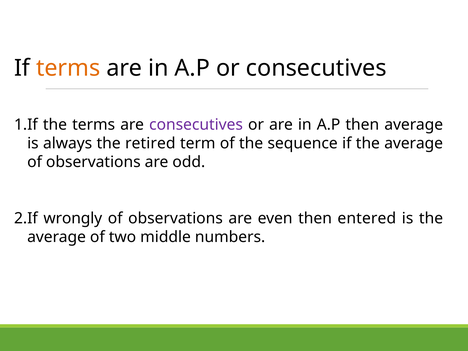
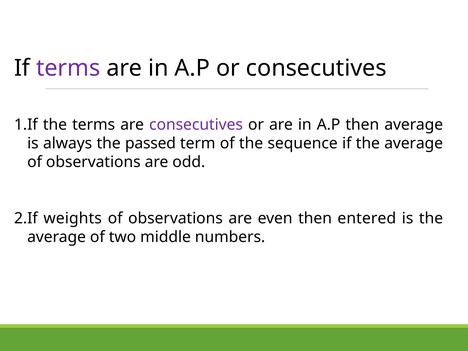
terms colour: orange -> purple (68, 68)
retired: retired -> passed (150, 143)
wrongly: wrongly -> weights (73, 218)
